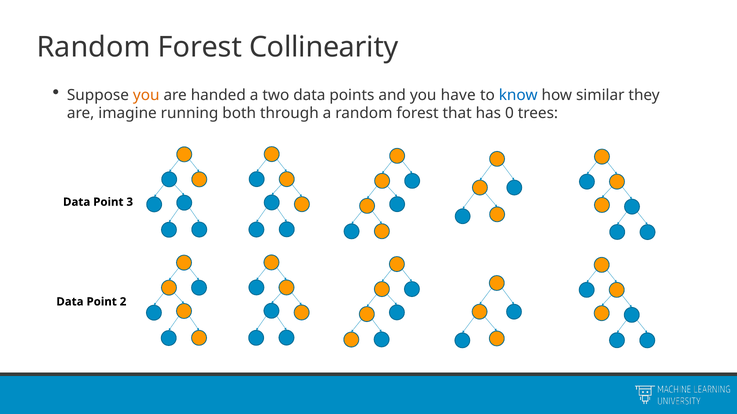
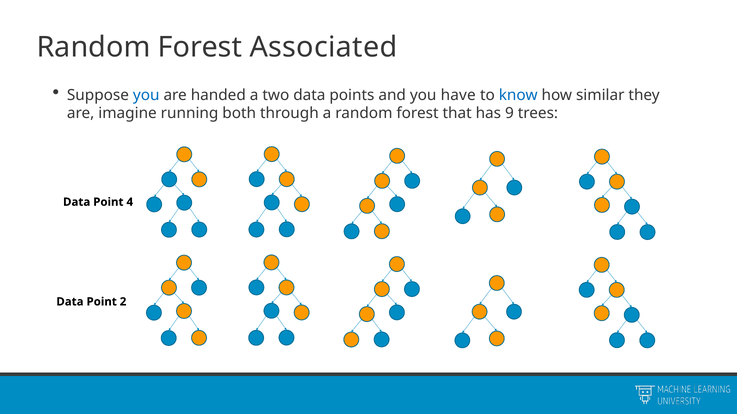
Collinearity: Collinearity -> Associated (323, 47)
you colour: orange -> blue (146, 95)
0: 0 -> 9 (509, 114)
3: 3 -> 4 (130, 202)
